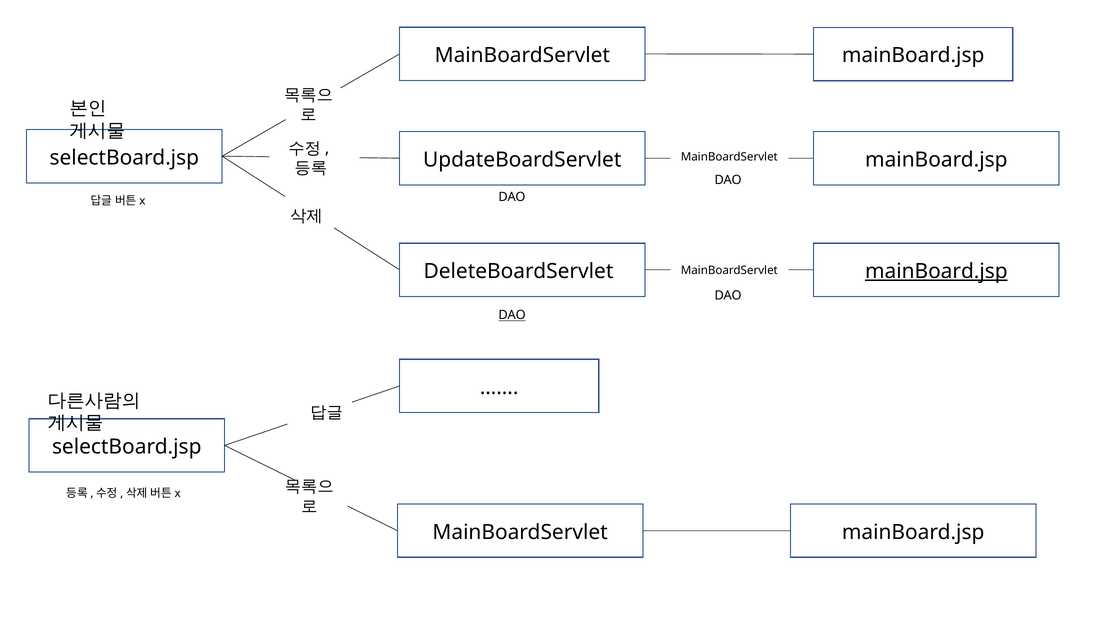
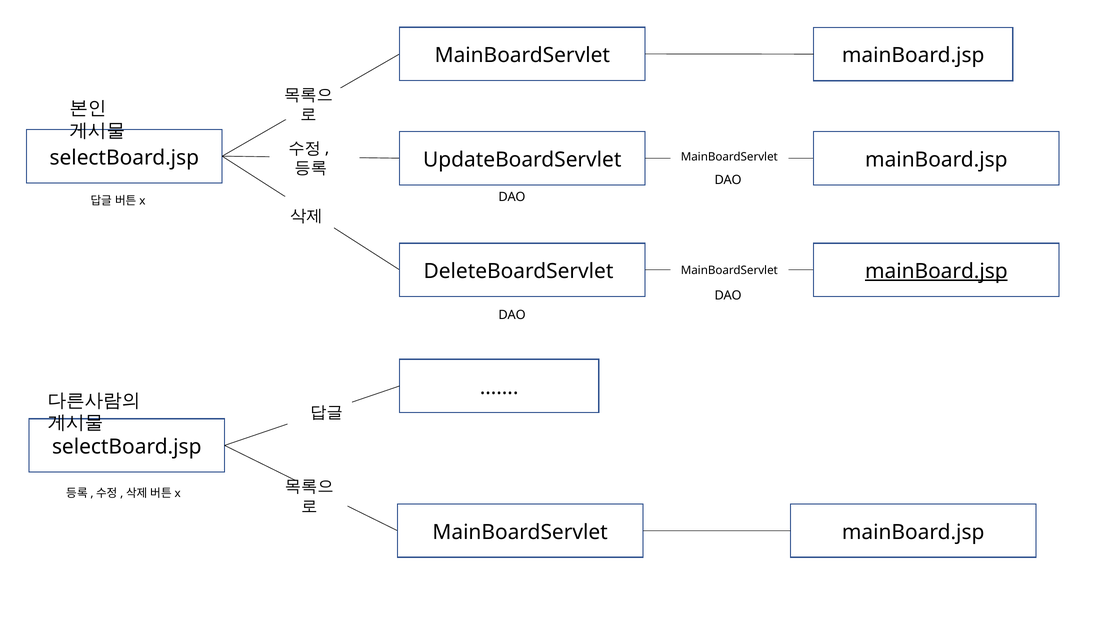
DAO underline: present -> none (512, 315)
